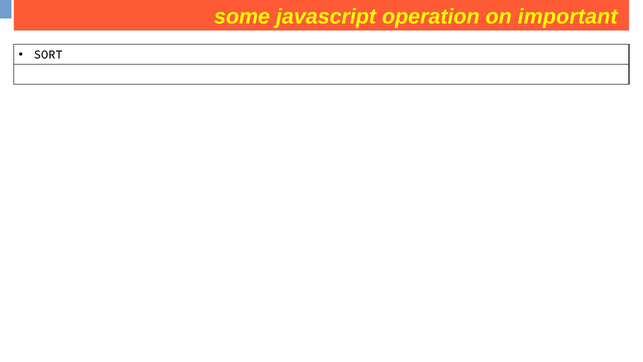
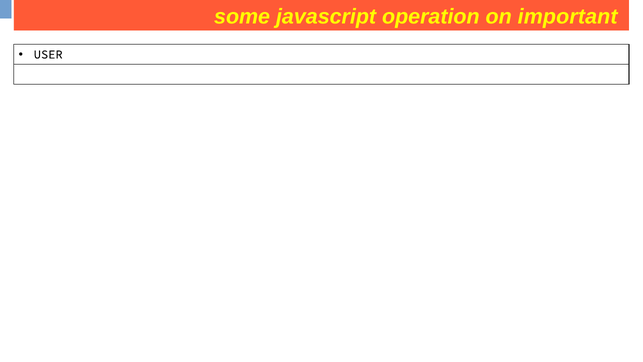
SORT: SORT -> USER (48, 54)
